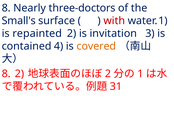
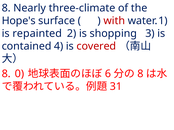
three-doctors: three-doctors -> three-climate (82, 8)
Small's: Small's -> Hope's (19, 21)
invitation: invitation -> shopping (113, 34)
covered colour: orange -> red (96, 46)
8 2: 2 -> 0 (19, 74)
2: 2 -> 6 (108, 74)
1: 1 -> 8 (140, 74)
